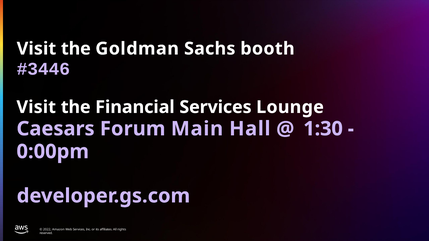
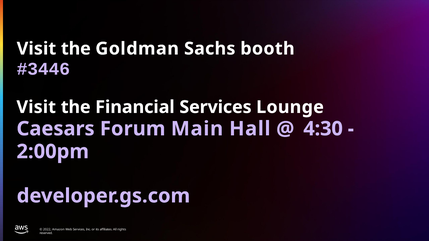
1:30: 1:30 -> 4:30 (323, 129)
0:00pm: 0:00pm -> 2:00pm (53, 152)
